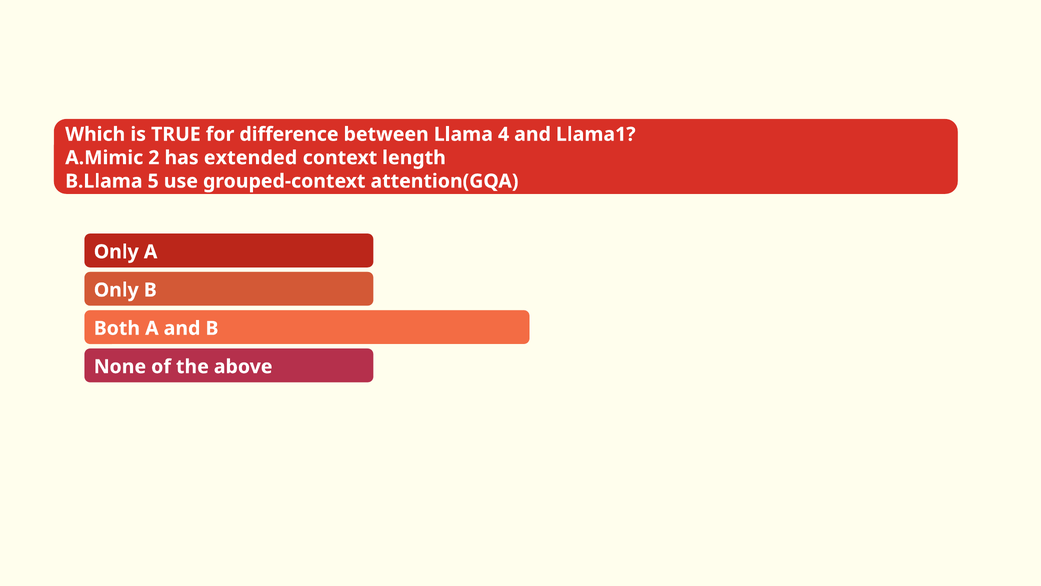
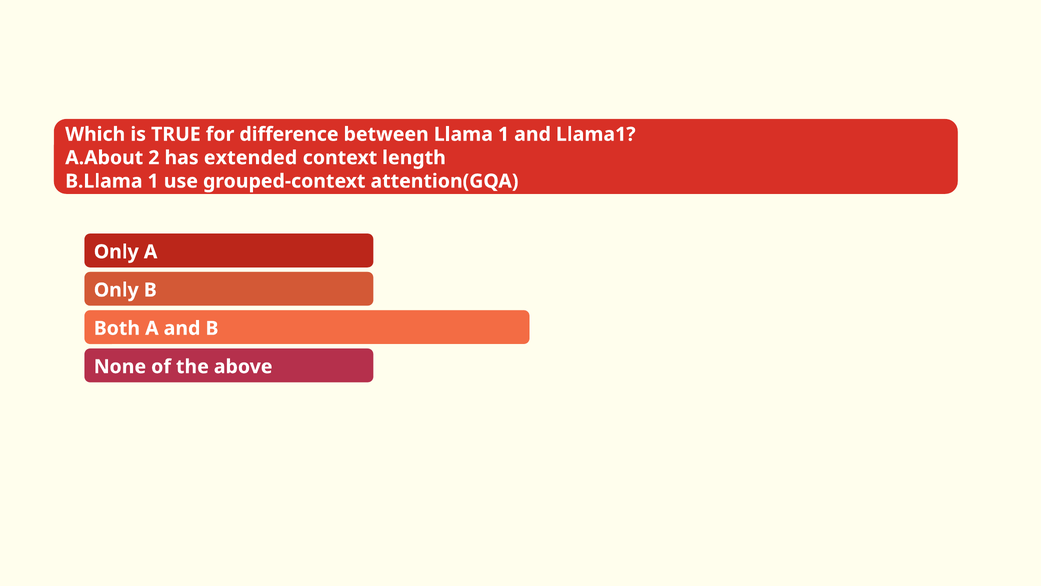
Llama 4: 4 -> 1 (504, 134)
A.Mimic: A.Mimic -> A.About (104, 158)
B.Llama 5: 5 -> 1 (153, 181)
